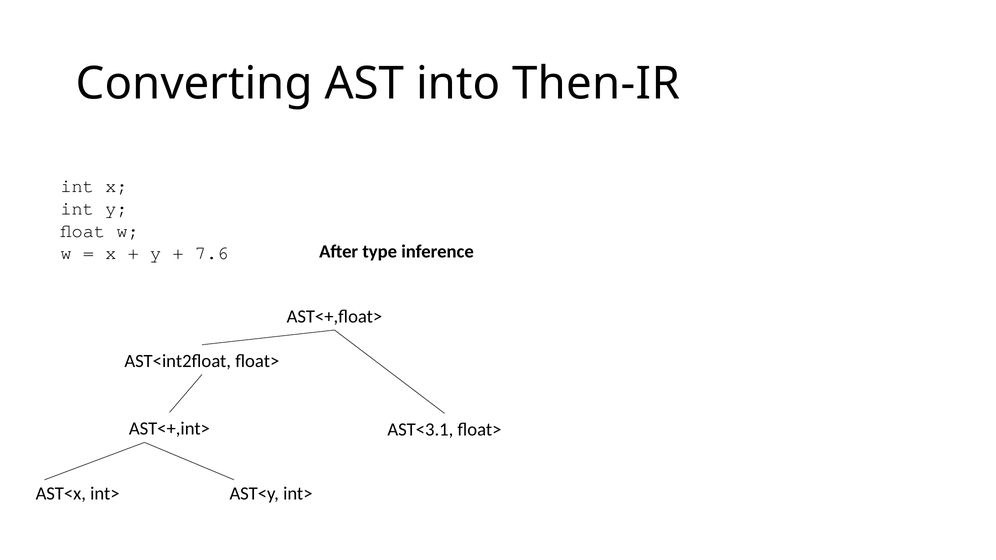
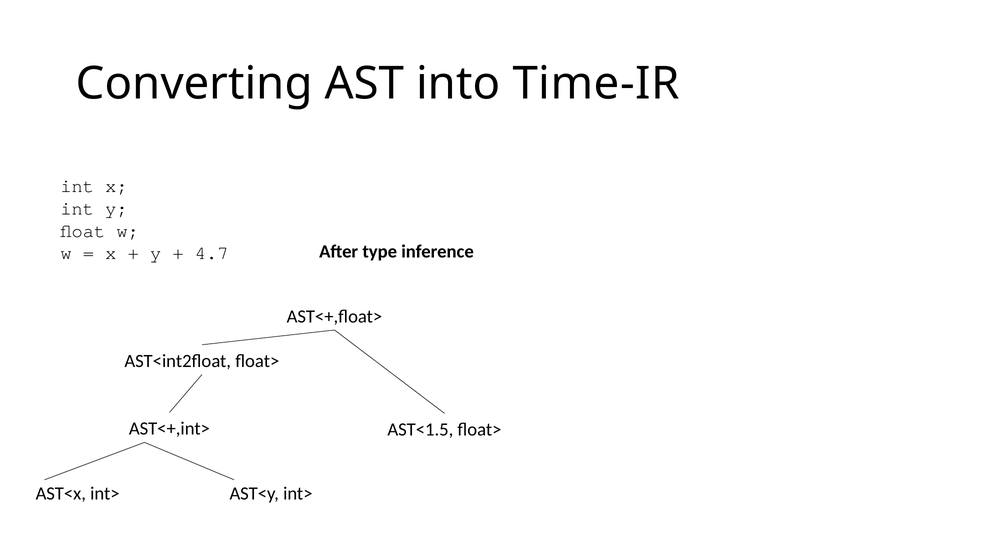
Then-IR: Then-IR -> Time-IR (596, 84)
7.6: 7.6 -> 4.7 (212, 253)
AST<3.1: AST<3.1 -> AST<1.5 (420, 430)
